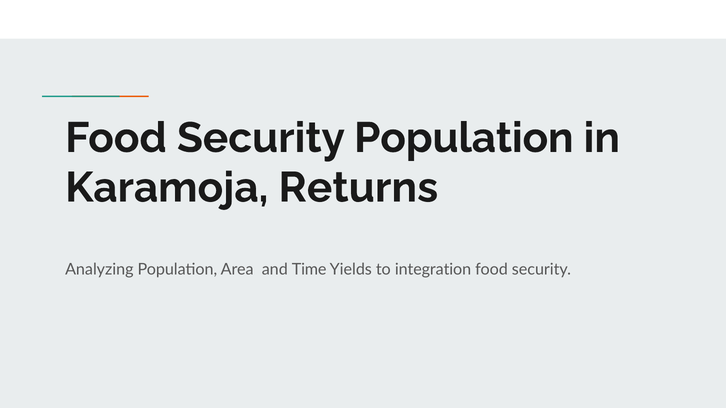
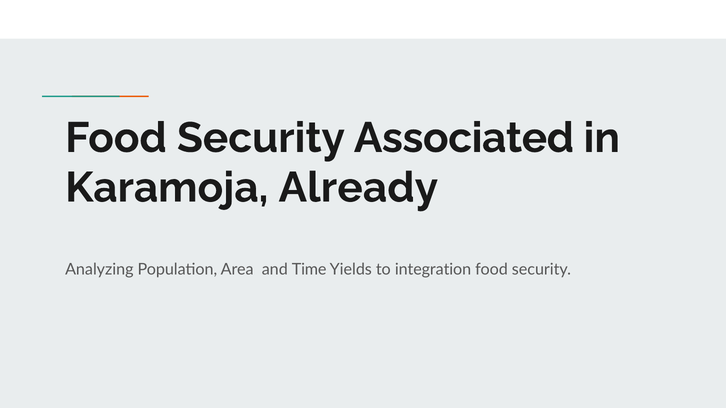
Security Population: Population -> Associated (464, 138)
Returns: Returns -> Already (358, 188)
